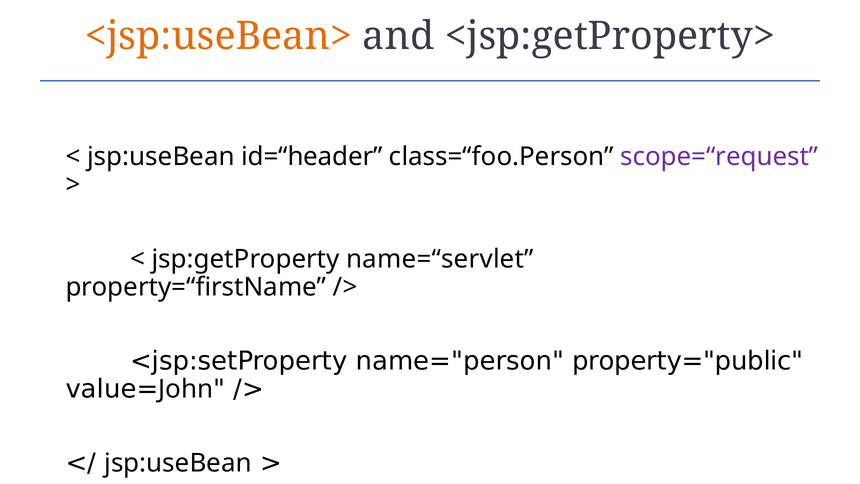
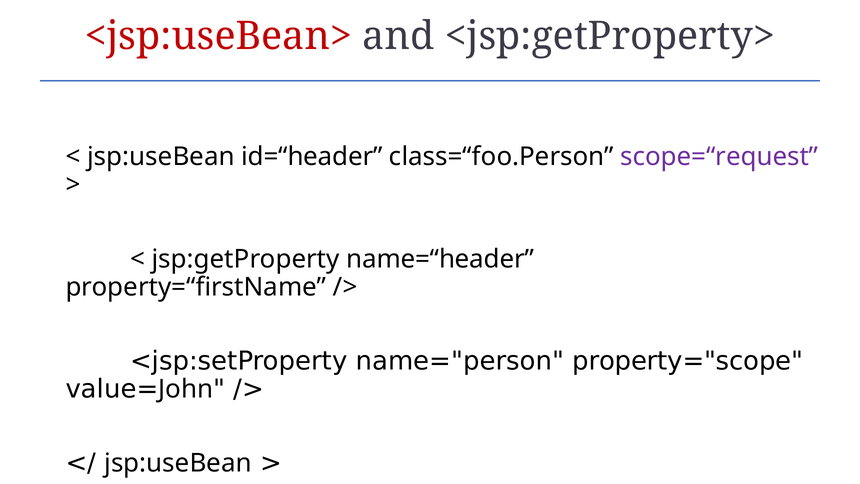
<jsp:useBean> colour: orange -> red (218, 36)
name=“servlet: name=“servlet -> name=“header (440, 259)
property="public: property="public -> property="scope (688, 361)
